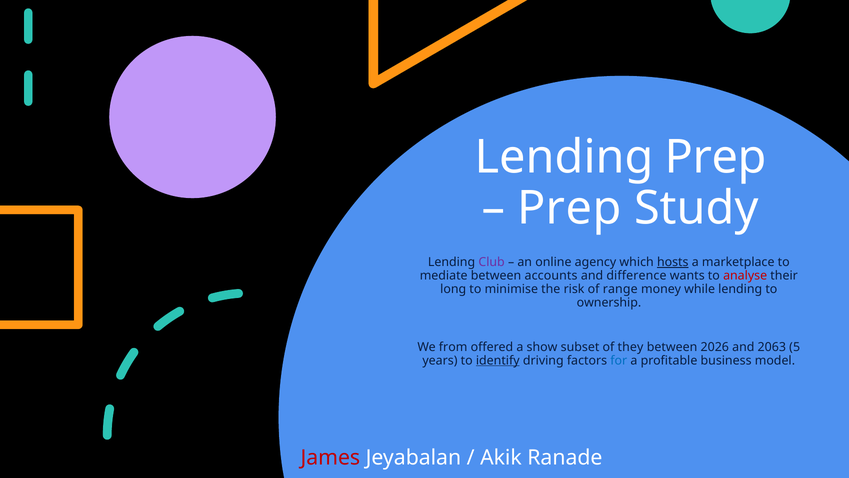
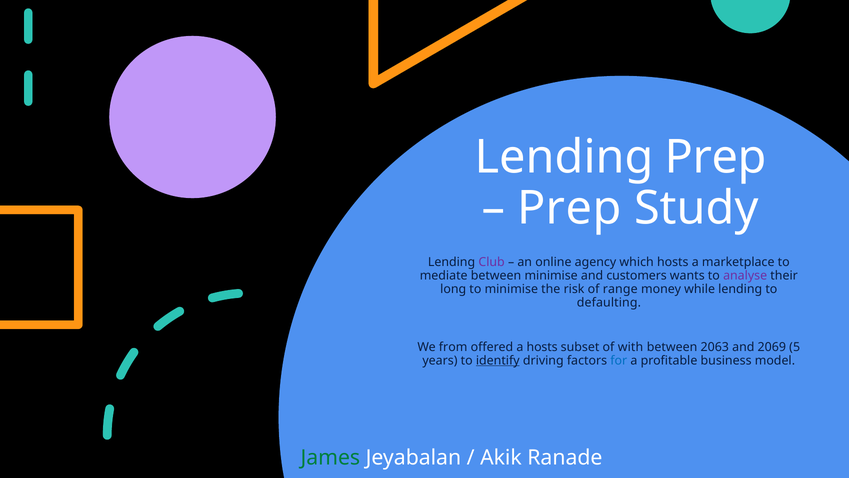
hosts underline: present -> none (673, 262)
between accounts: accounts -> minimise (551, 275)
difference: difference -> customers (637, 275)
analyse colour: red -> purple (745, 275)
ownership: ownership -> defaulting (609, 302)
a show: show -> hosts (542, 347)
they: they -> with (631, 347)
2026: 2026 -> 2063 (715, 347)
2063: 2063 -> 2069 (772, 347)
James colour: red -> green (330, 457)
